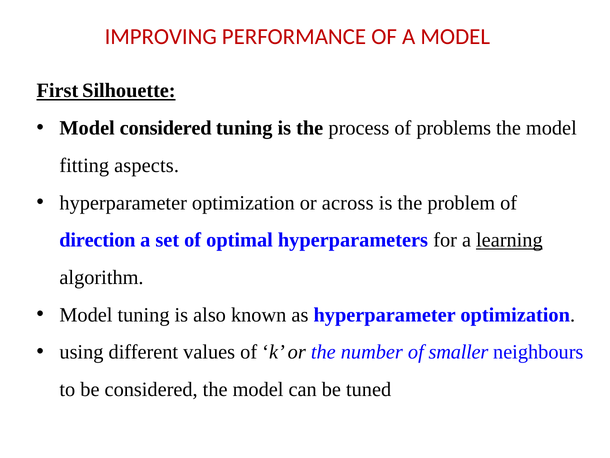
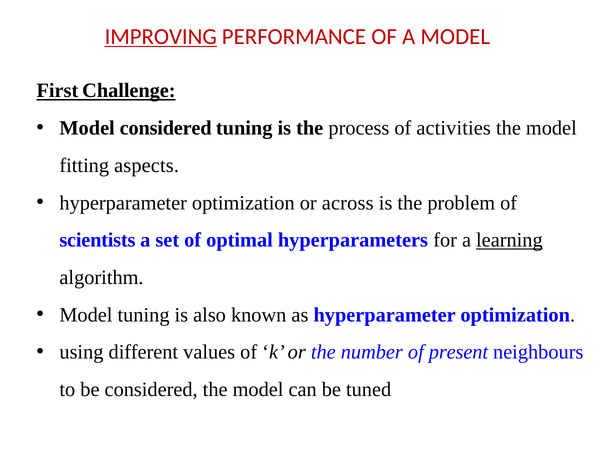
IMPROVING underline: none -> present (161, 37)
Silhouette: Silhouette -> Challenge (129, 91)
problems: problems -> activities (454, 128)
direction: direction -> scientists (97, 240)
smaller: smaller -> present (458, 352)
